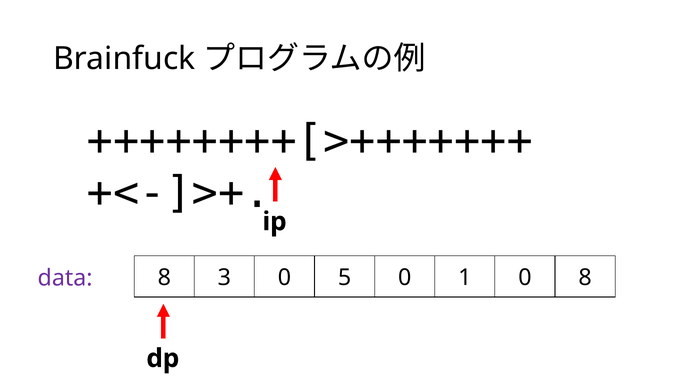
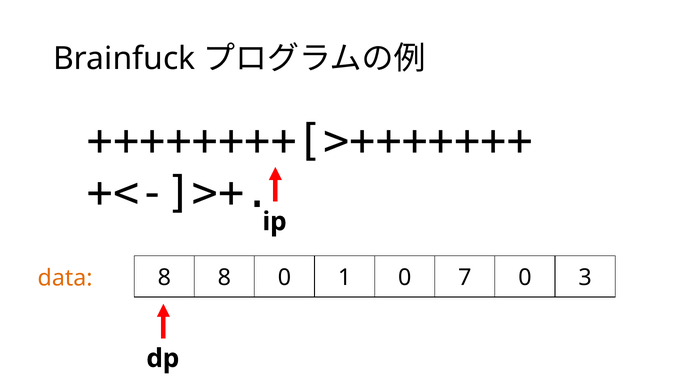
data colour: purple -> orange (65, 278)
8 3: 3 -> 8 (224, 278)
5: 5 -> 1 (345, 278)
1: 1 -> 7 (465, 278)
0 8: 8 -> 3 (585, 278)
